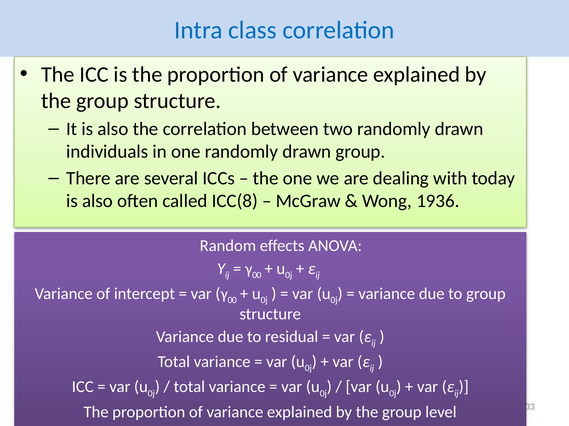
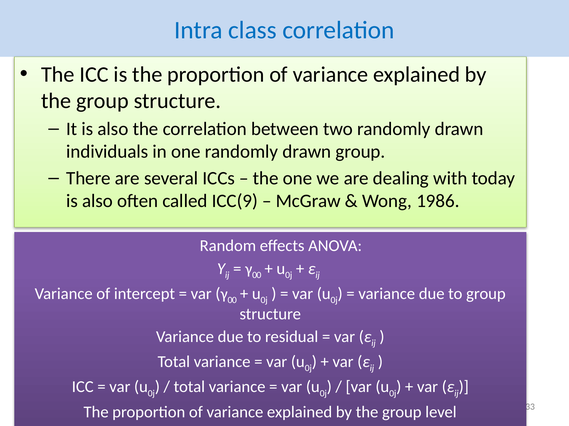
ICC(8: ICC(8 -> ICC(9 (235, 201)
1936: 1936 -> 1986 (438, 201)
